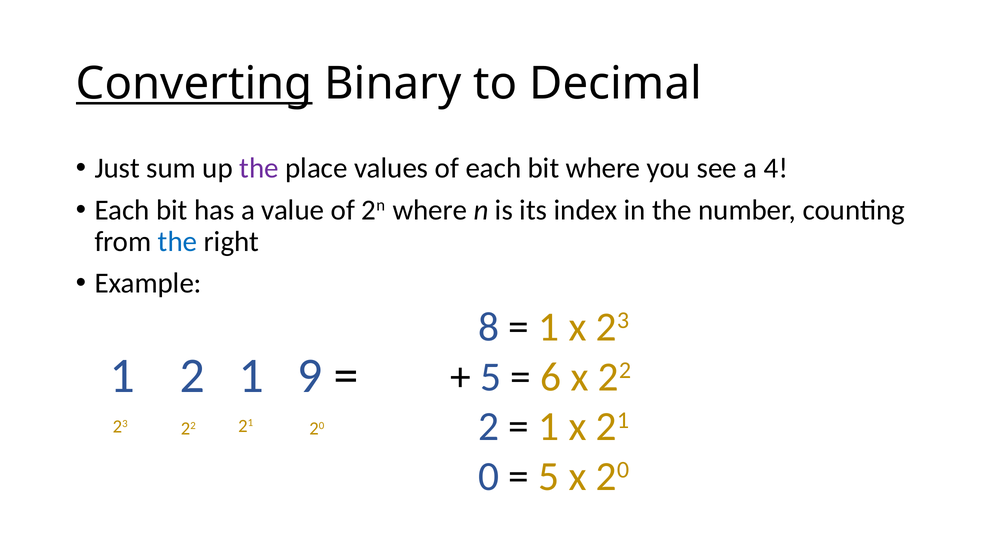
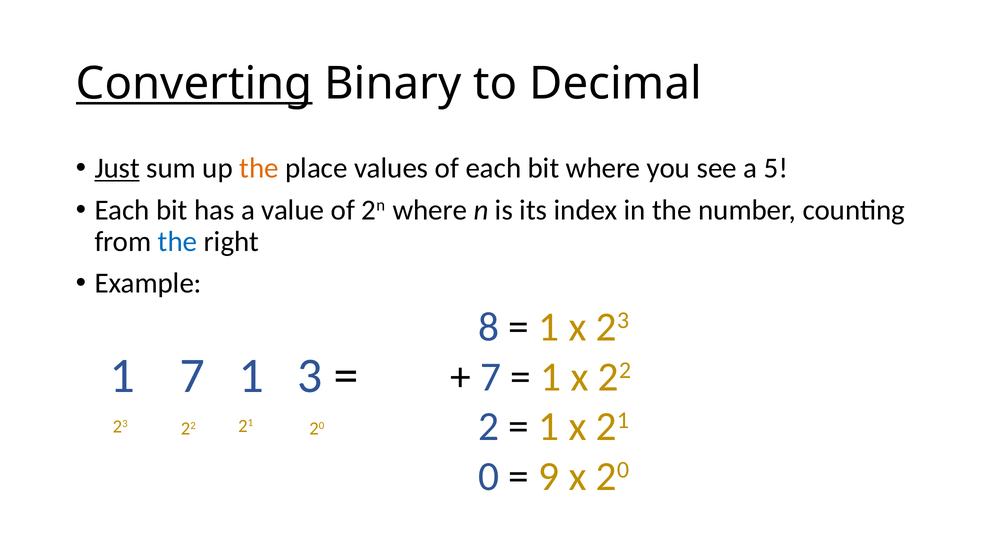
Just underline: none -> present (117, 168)
the colour: purple -> orange (259, 168)
4: 4 -> 5 (776, 168)
1 2: 2 -> 7 (192, 376)
9: 9 -> 3 (310, 376)
5: 5 -> 7 (491, 377)
6: 6 -> 1 (551, 377)
5: 5 -> 9 (549, 476)
